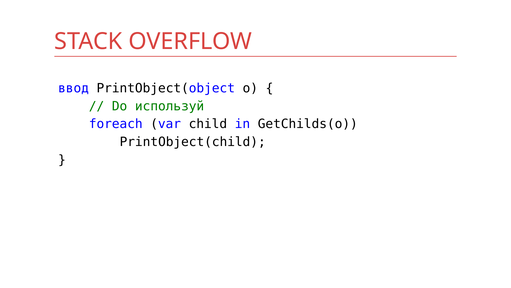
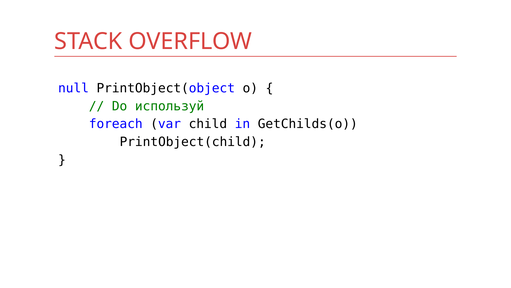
ввод: ввод -> null (74, 88)
